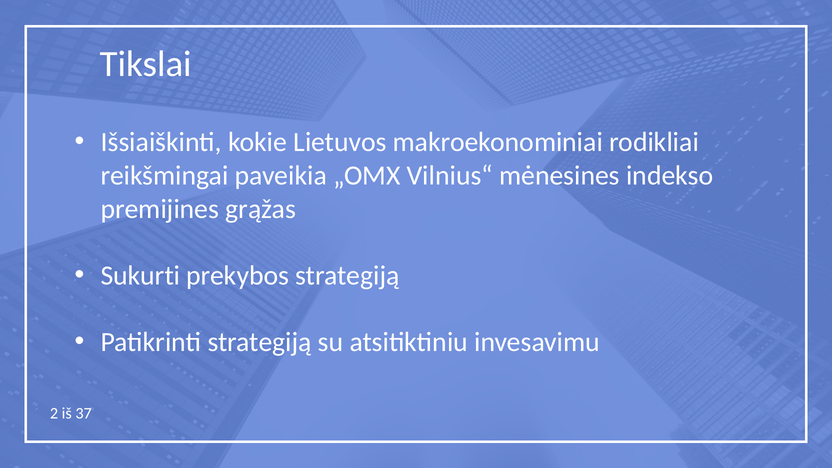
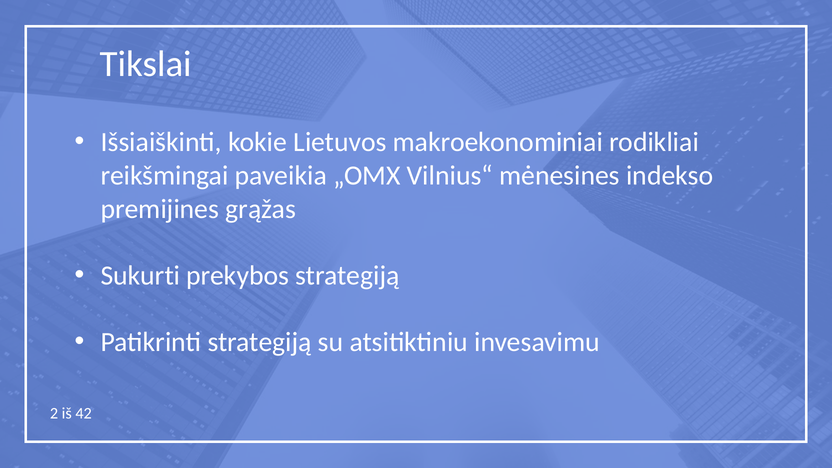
37: 37 -> 42 (84, 414)
